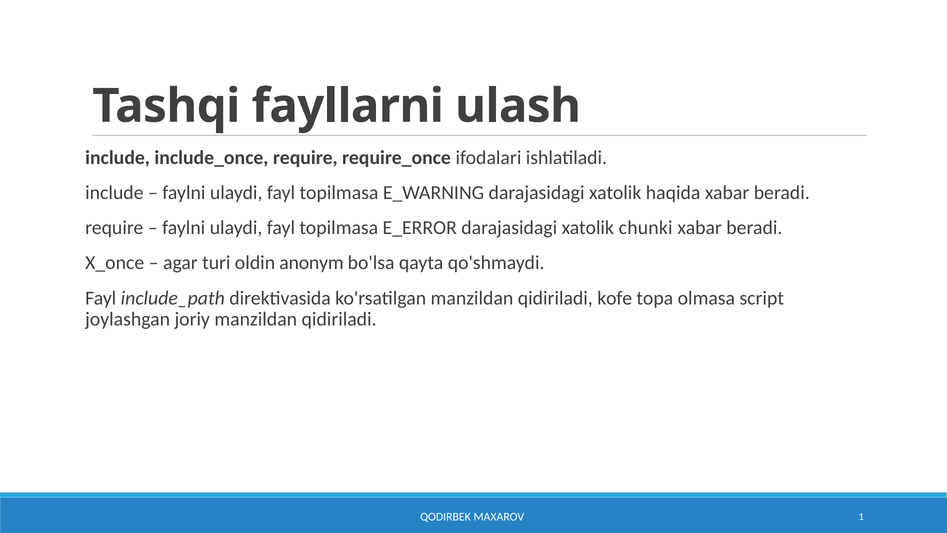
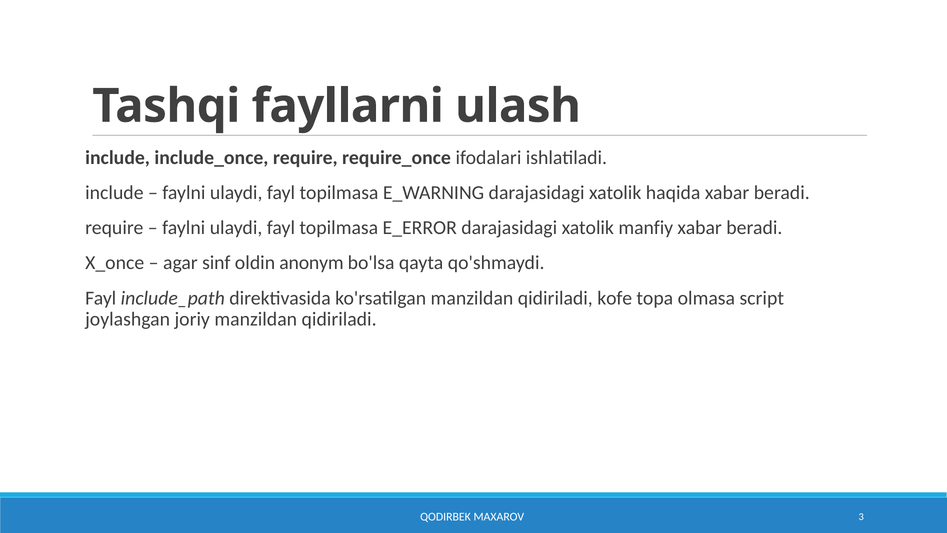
chunki: chunki -> manfiy (646, 228)
turi: turi -> sinf (216, 263)
1: 1 -> 3 (861, 517)
